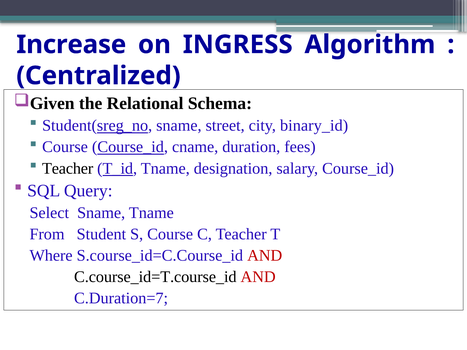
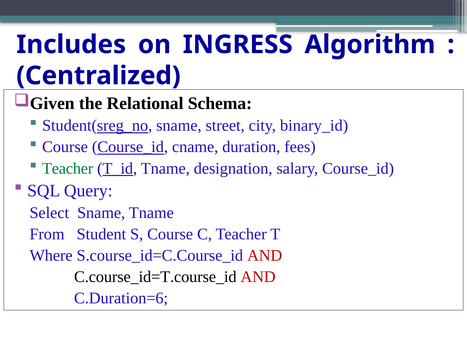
Increase: Increase -> Includes (71, 45)
Teacher colour: black -> green (68, 168)
C.Duration=7: C.Duration=7 -> C.Duration=6 (121, 298)
